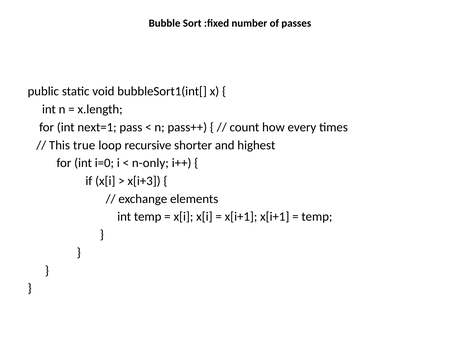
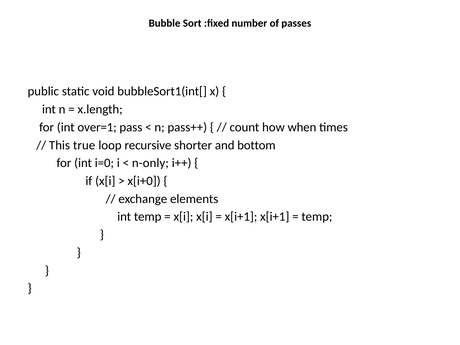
next=1: next=1 -> over=1 (97, 127)
every: every -> when (302, 127)
highest: highest -> bottom (256, 145)
x[i+3: x[i+3 -> x[i+0 (144, 181)
